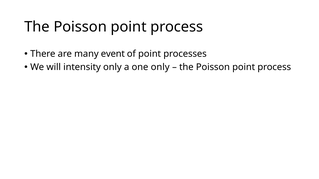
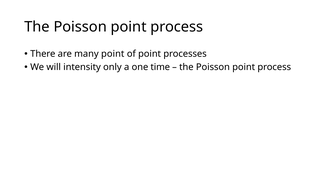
many event: event -> point (113, 54)
one only: only -> time (160, 67)
